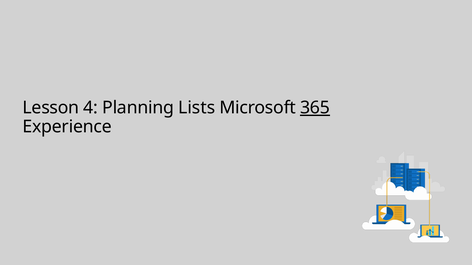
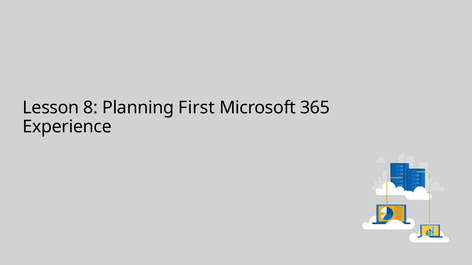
4: 4 -> 8 (91, 108)
Lists: Lists -> First (197, 108)
365 underline: present -> none (315, 108)
